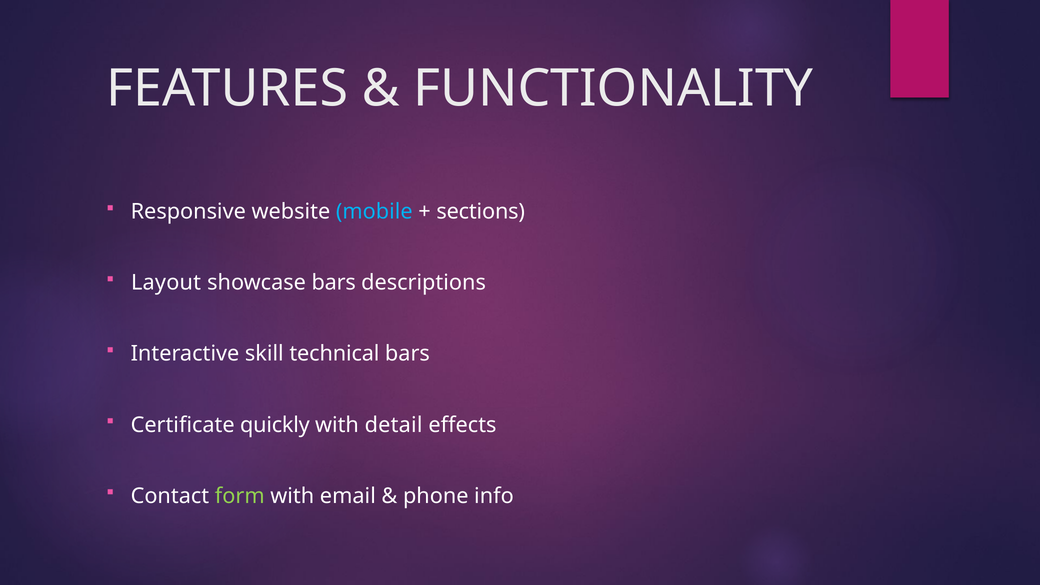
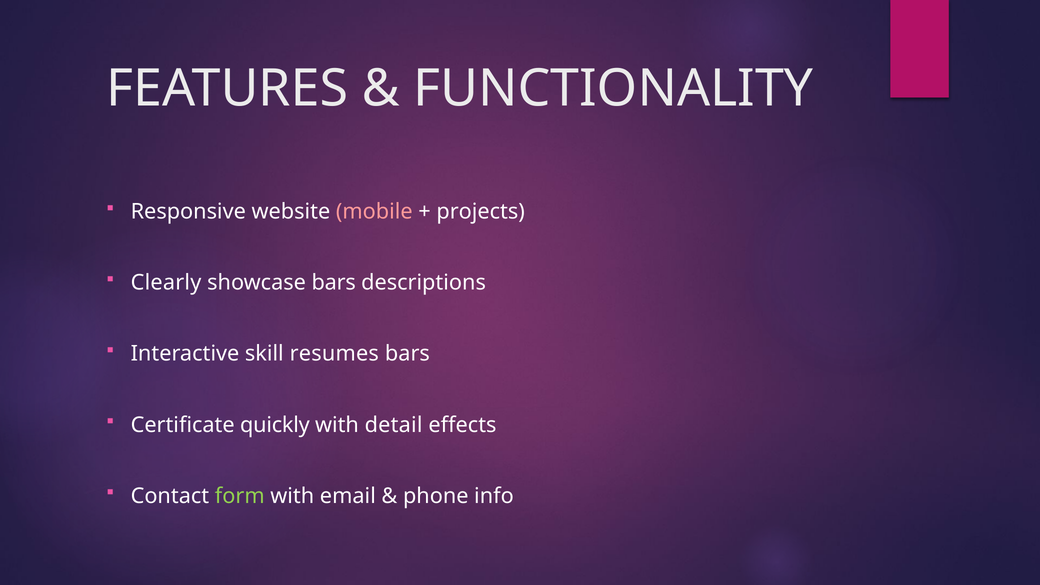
mobile colour: light blue -> pink (374, 212)
sections: sections -> projects (481, 212)
Layout: Layout -> Clearly (166, 283)
technical: technical -> resumes (334, 354)
